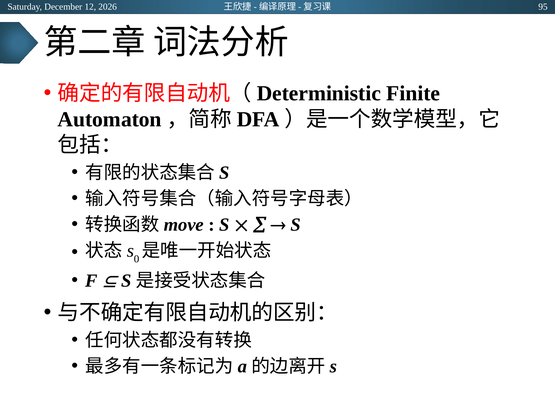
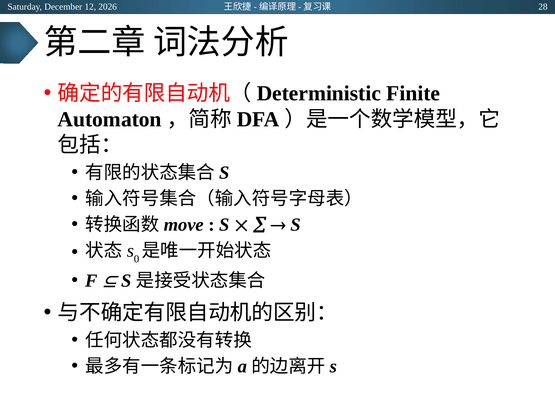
95: 95 -> 28 (543, 7)
